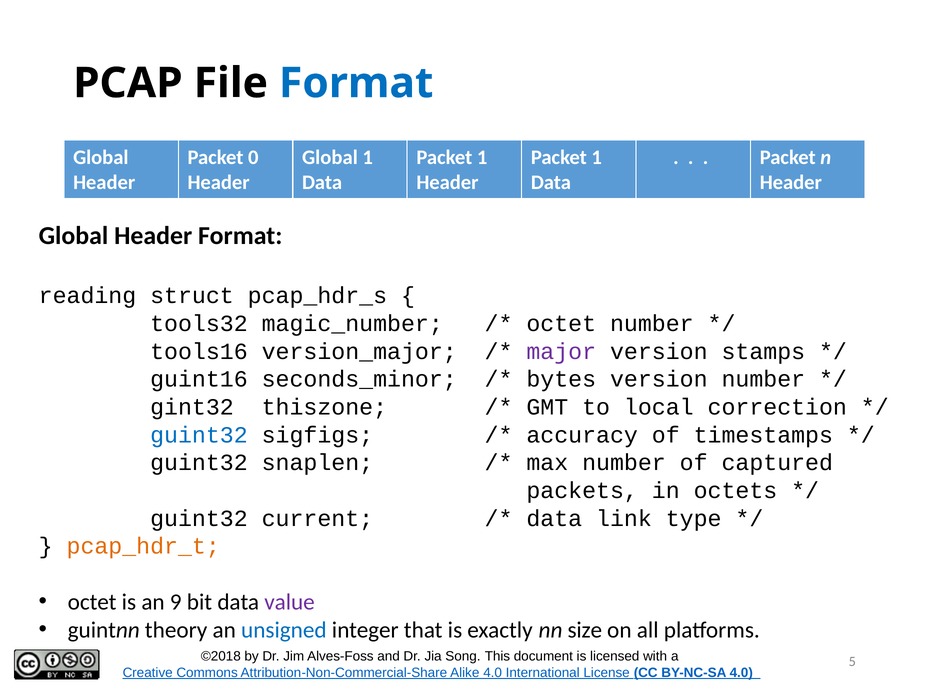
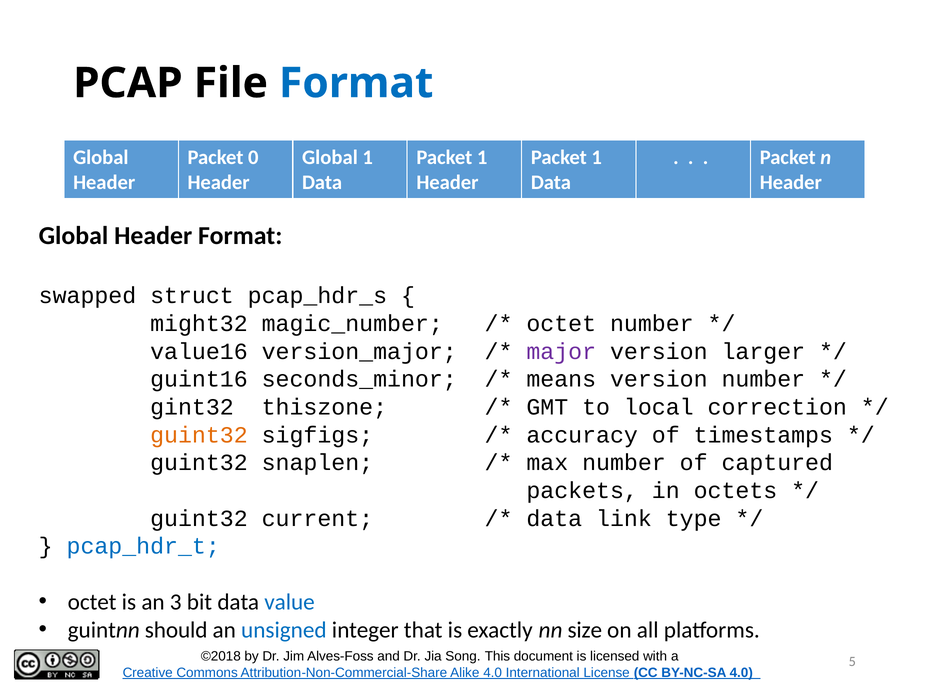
reading: reading -> swapped (87, 296)
tools32: tools32 -> might32 (199, 324)
tools16: tools16 -> value16 (199, 352)
stamps: stamps -> larger (763, 352)
bytes: bytes -> means (561, 380)
guint32 colour: blue -> orange (199, 435)
pcap_hdr_t colour: orange -> blue (143, 547)
9: 9 -> 3 (176, 603)
value colour: purple -> blue (290, 603)
theory: theory -> should (176, 631)
